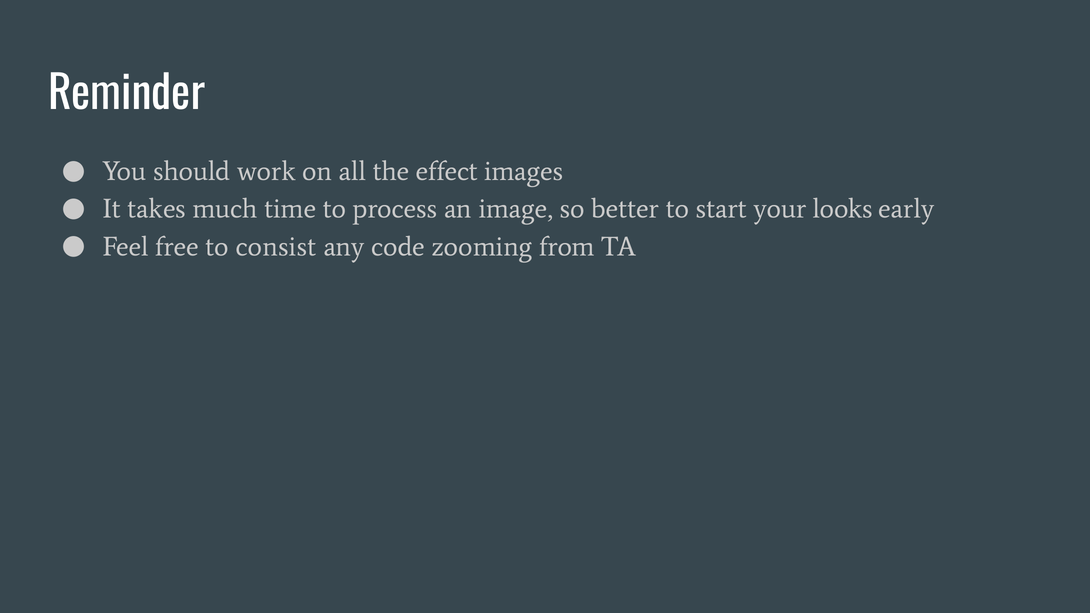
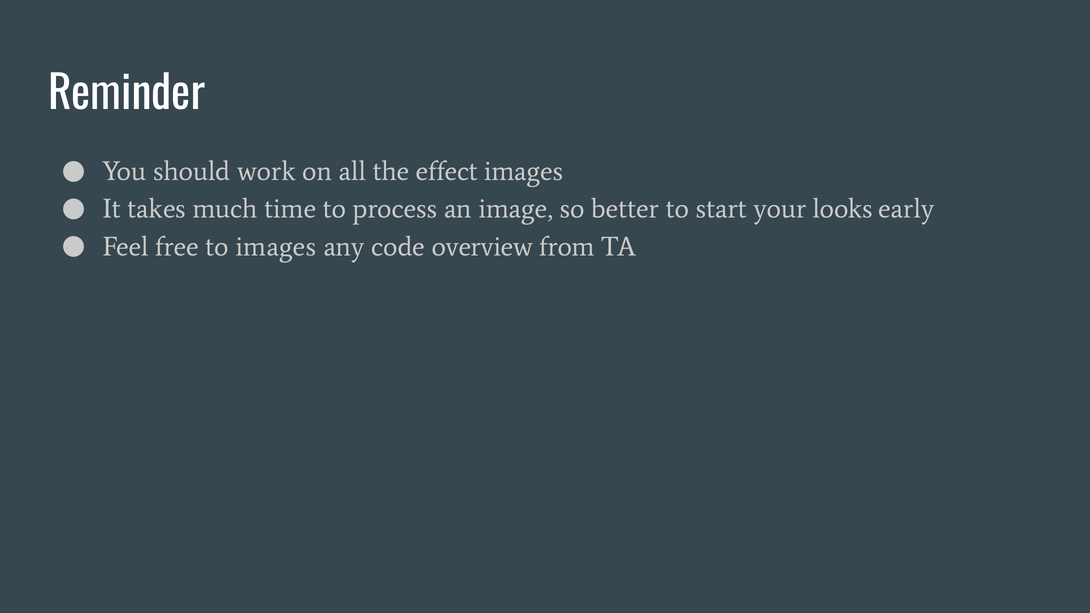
to consist: consist -> images (276, 247)
zooming: zooming -> overview (482, 247)
